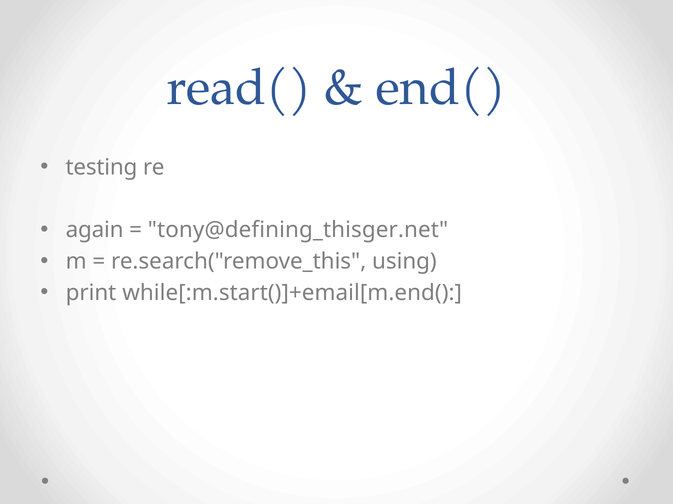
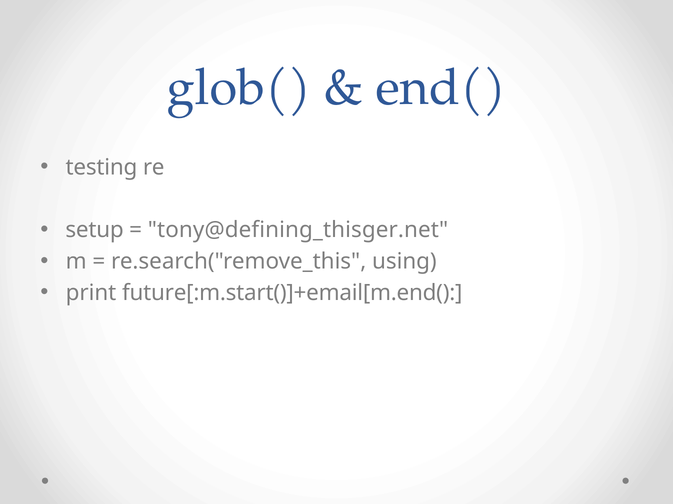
read(: read( -> glob( (239, 88)
again: again -> setup (95, 230)
while[:m.start()]+email[m.end(: while[:m.start()]+email[m.end( -> future[:m.start()]+email[m.end( (292, 293)
